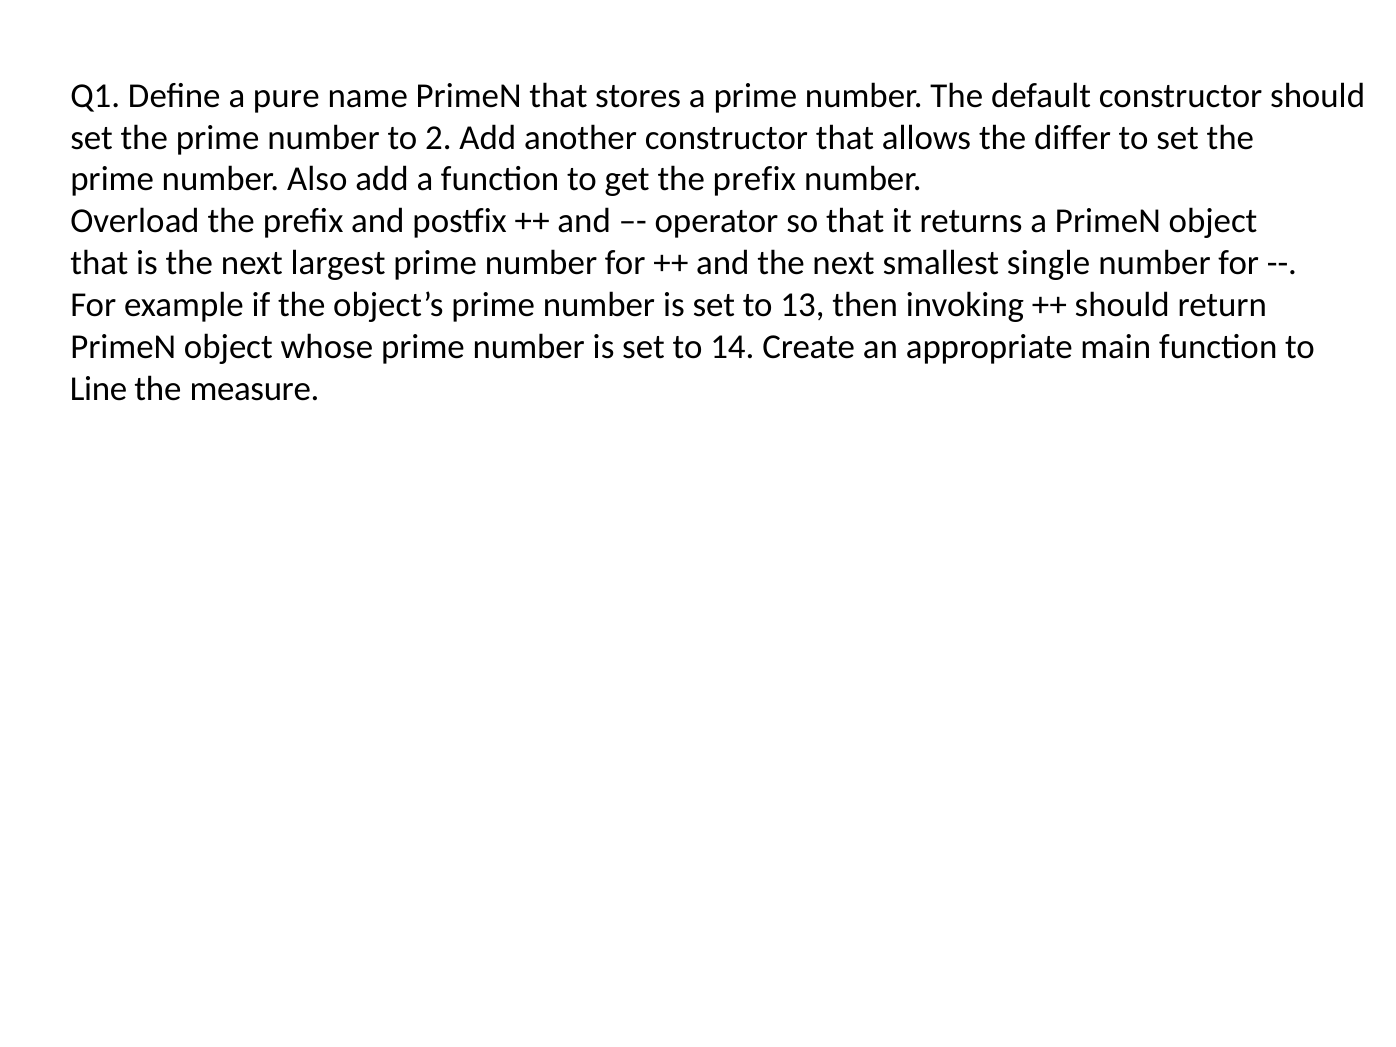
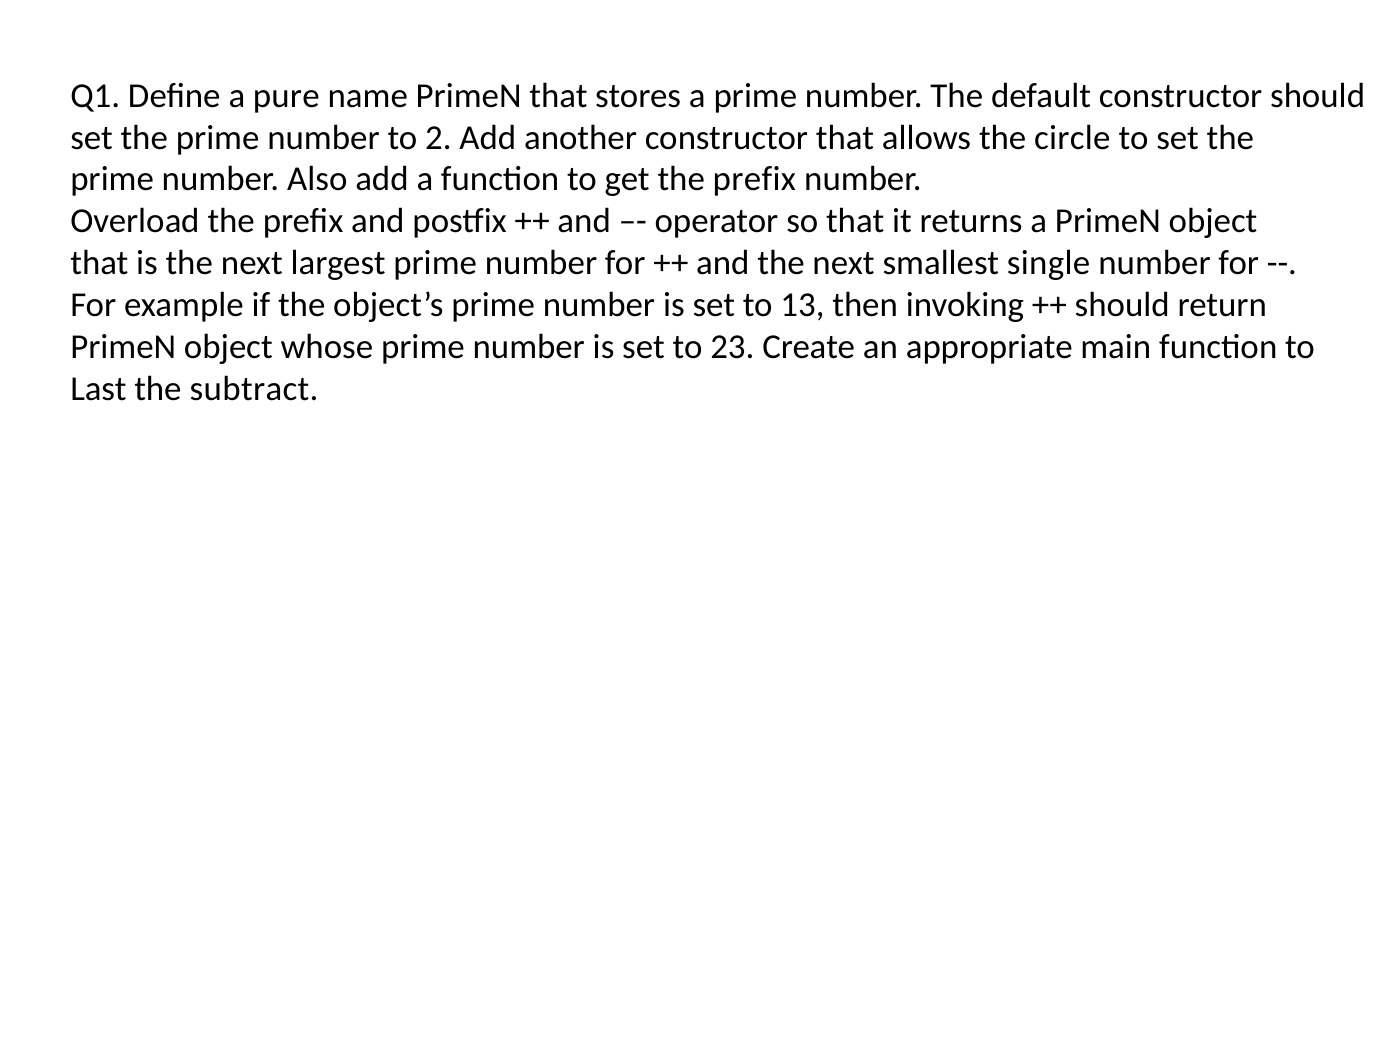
differ: differ -> circle (1072, 138)
14: 14 -> 23 (732, 347)
Line: Line -> Last (98, 389)
measure: measure -> subtract (254, 389)
